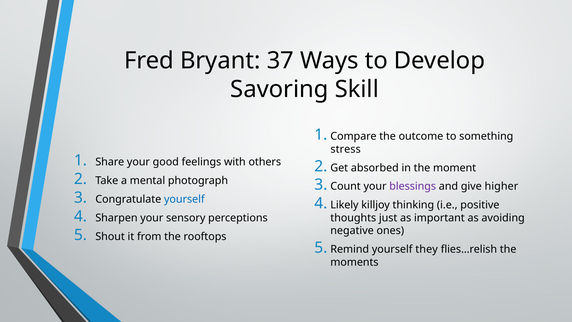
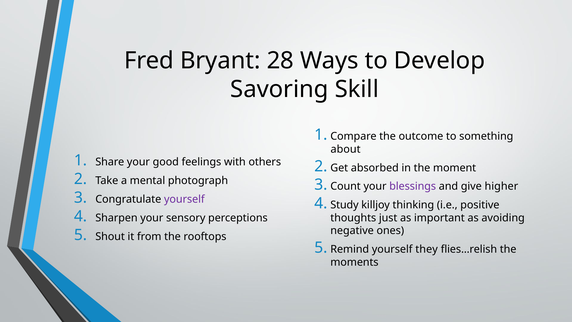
37: 37 -> 28 (280, 61)
stress: stress -> about (346, 149)
yourself colour: blue -> purple (184, 199)
Likely: Likely -> Study (344, 205)
